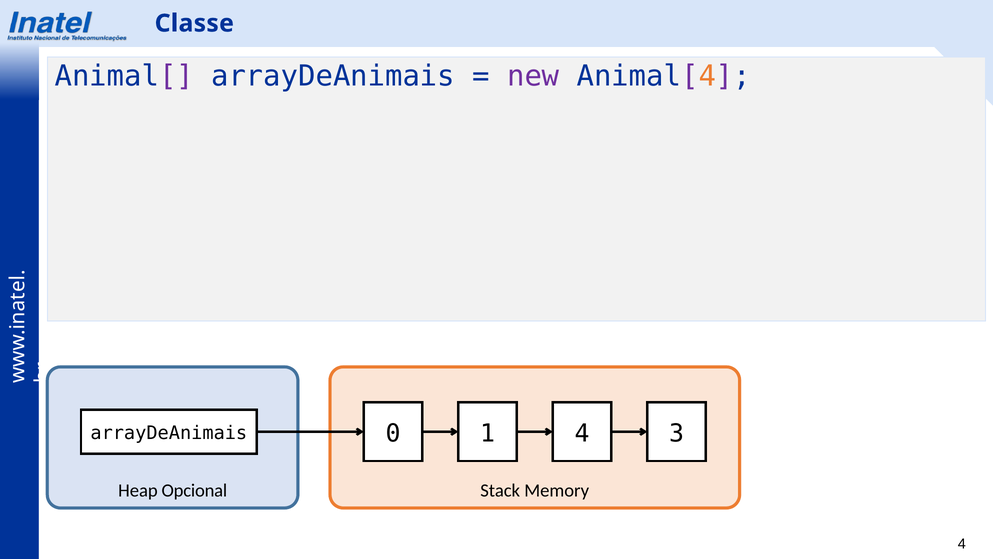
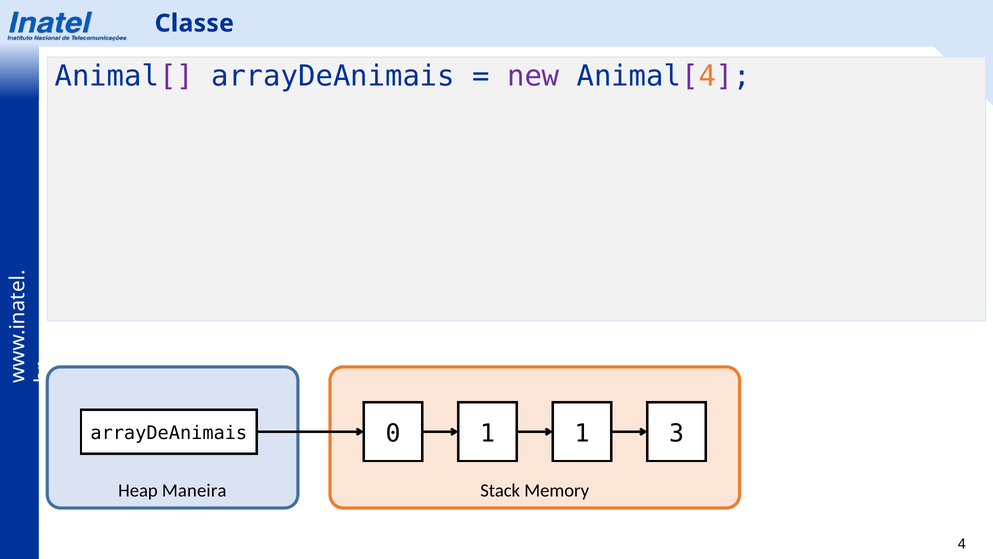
1 4: 4 -> 1 (582, 433)
Opcional: Opcional -> Maneira (194, 490)
